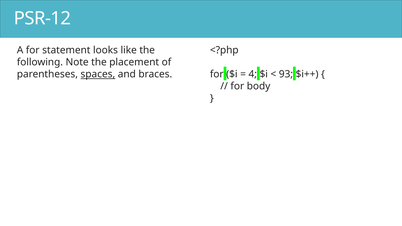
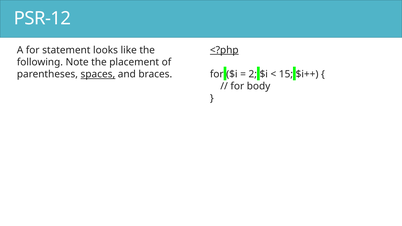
<?php underline: none -> present (224, 50)
4: 4 -> 2 (253, 74)
93: 93 -> 15 (286, 74)
